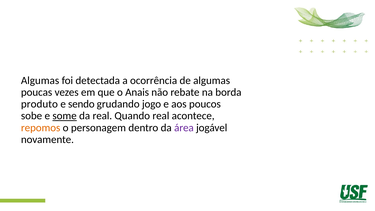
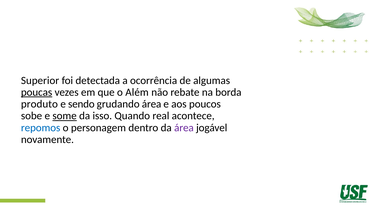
Algumas: Algumas -> Superior (40, 80)
poucas underline: none -> present (37, 92)
Anais: Anais -> Além (137, 92)
grudando jogo: jogo -> área (152, 104)
da real: real -> isso (102, 116)
repomos colour: orange -> blue (41, 128)
